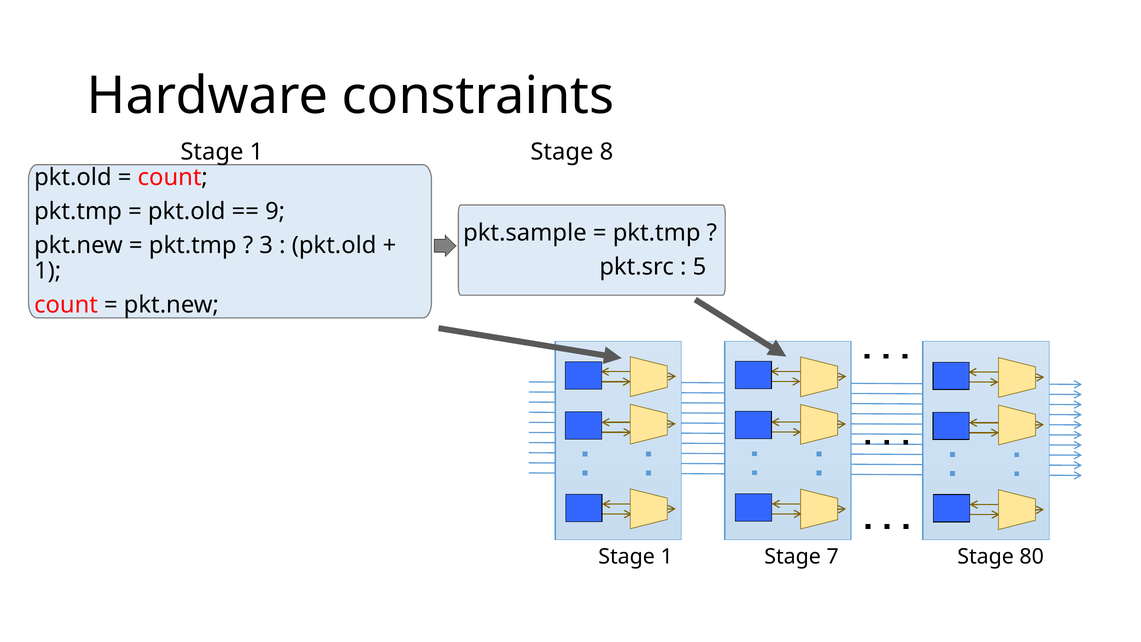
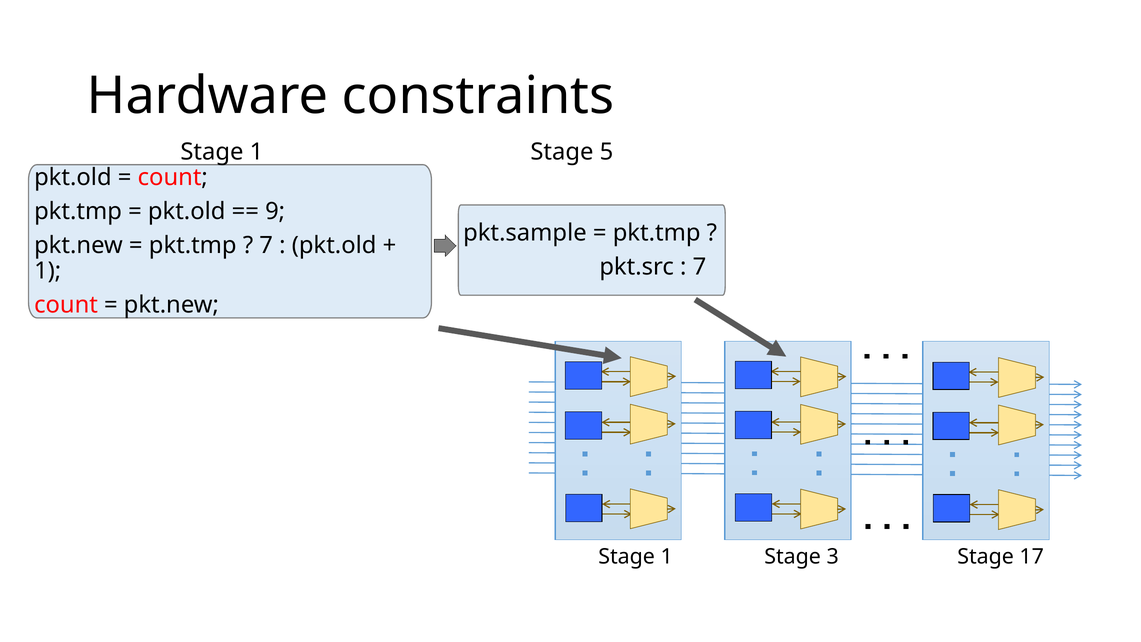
8: 8 -> 5 (606, 152)
3: 3 -> 7 (266, 245)
5: 5 -> 7 (699, 267)
7: 7 -> 3 (833, 557)
80: 80 -> 17 (1032, 557)
